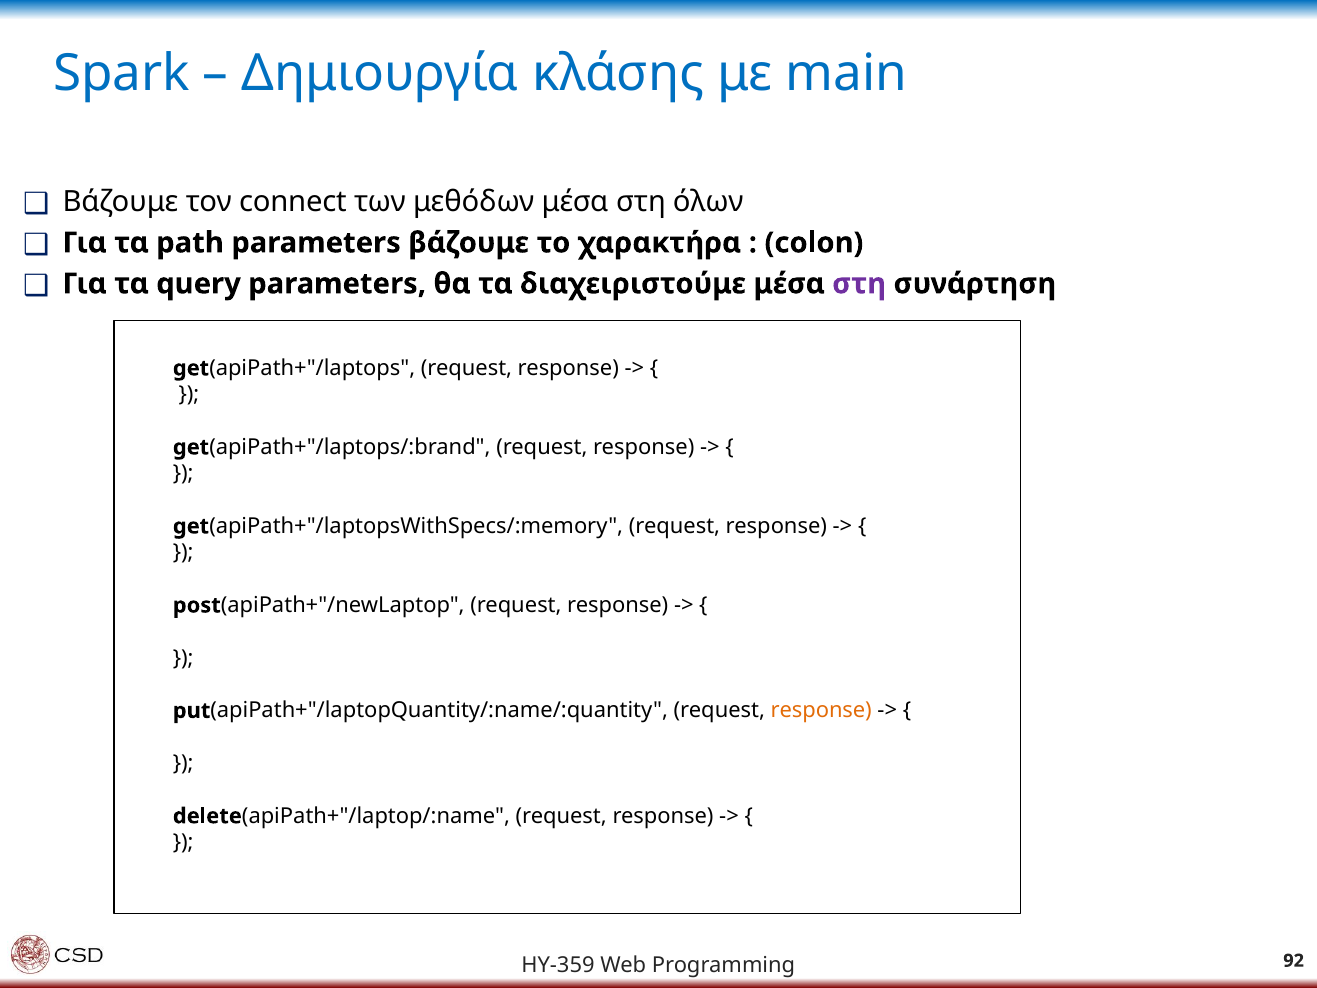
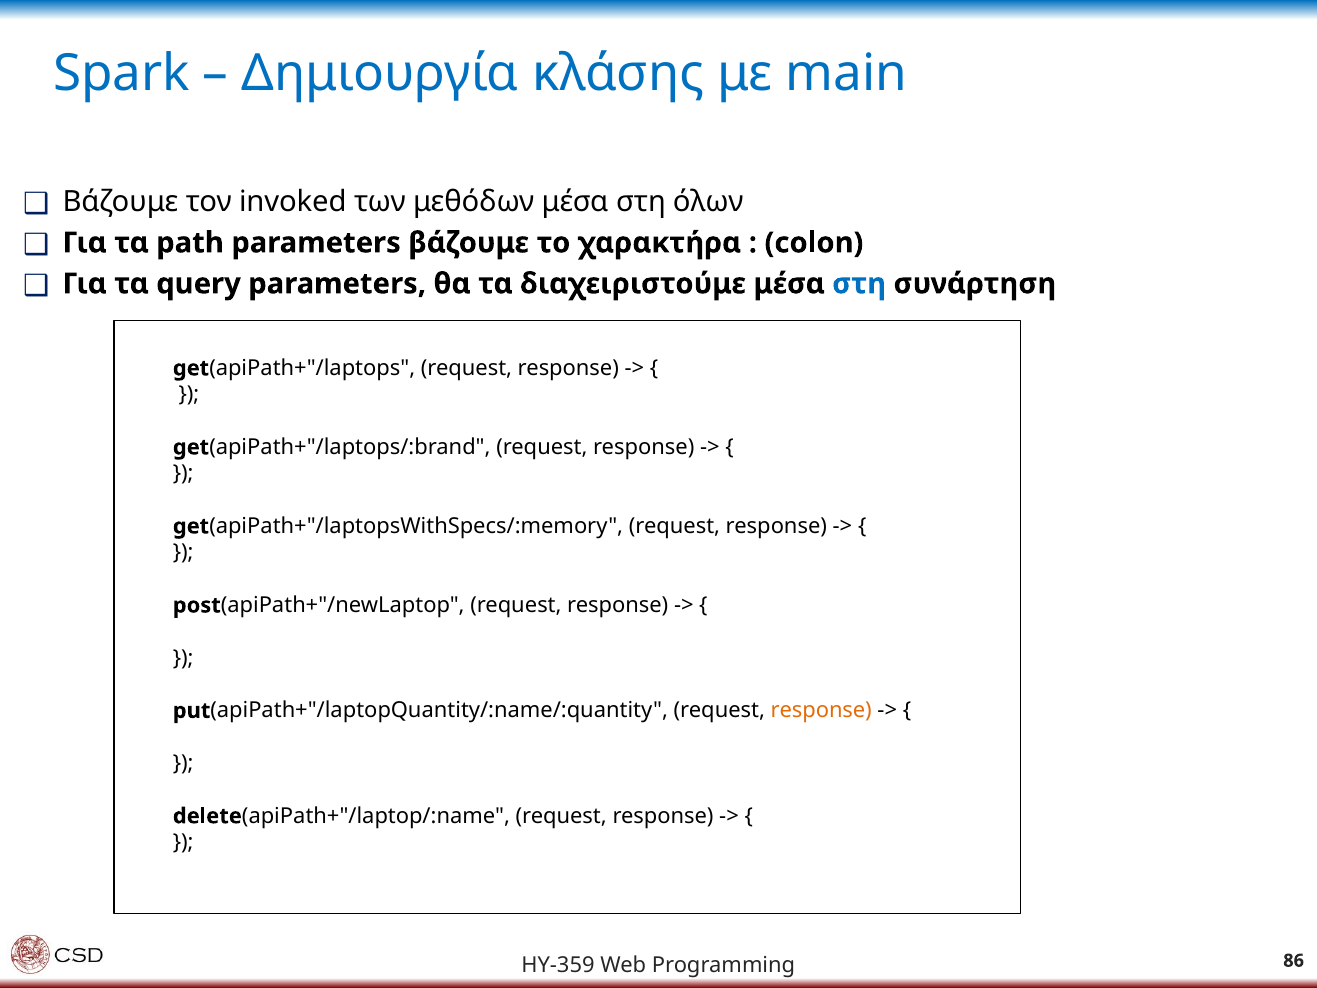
connect: connect -> invoked (293, 202)
στη colour: purple -> blue (859, 284)
92: 92 -> 86 (1294, 960)
